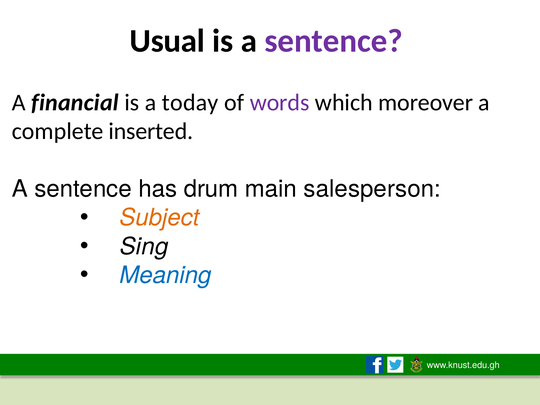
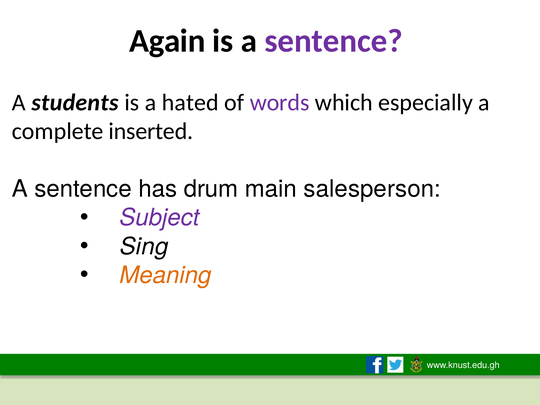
Usual: Usual -> Again (167, 41)
financial: financial -> students (75, 102)
today: today -> hated (190, 102)
moreover: moreover -> especially (426, 102)
Subject colour: orange -> purple (160, 218)
Meaning colour: blue -> orange (166, 275)
